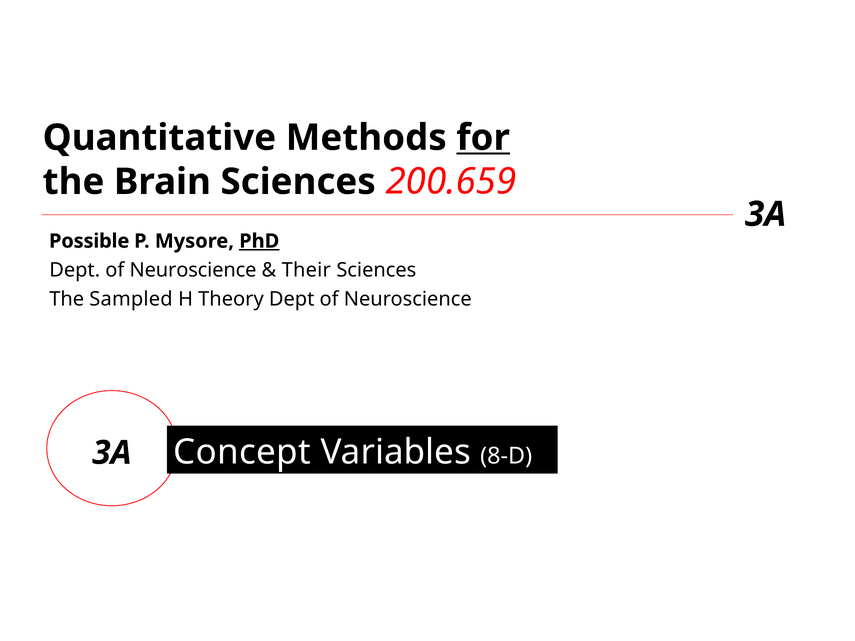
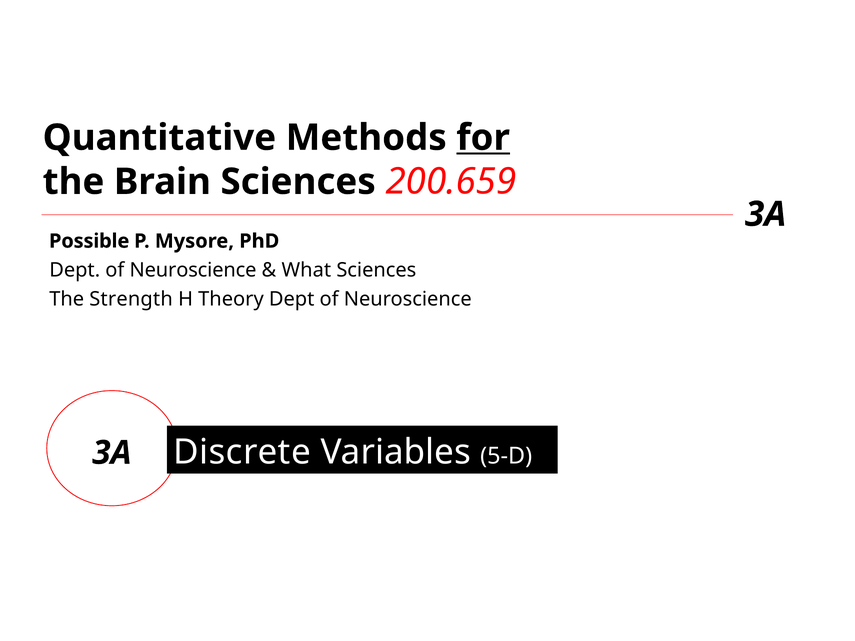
PhD underline: present -> none (259, 241)
Their: Their -> What (306, 270)
Sampled: Sampled -> Strength (131, 299)
Concept: Concept -> Discrete (242, 452)
8-D: 8-D -> 5-D (506, 456)
